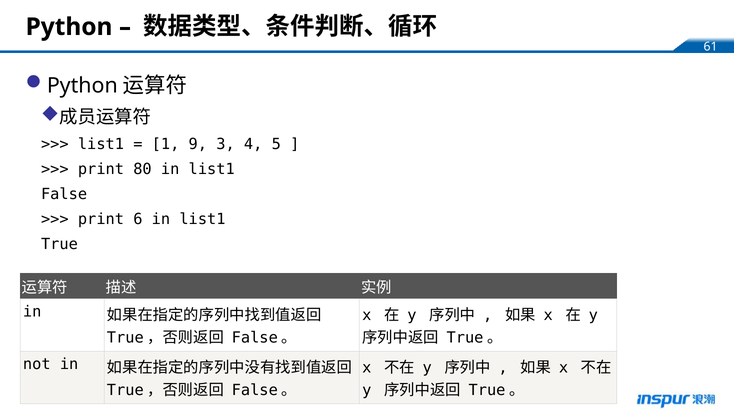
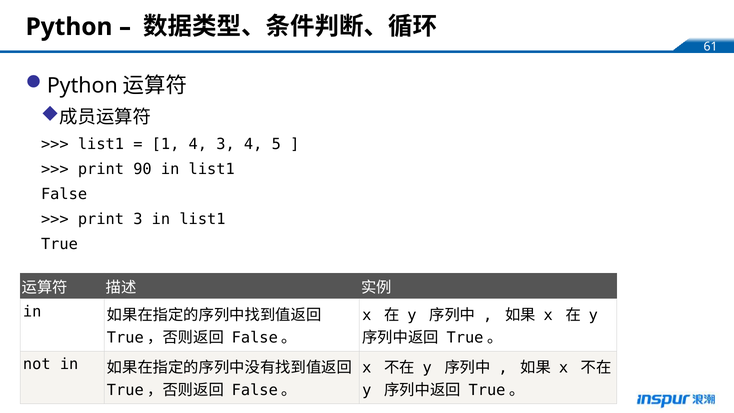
1 9: 9 -> 4 (198, 144)
80: 80 -> 90 (142, 169)
print 6: 6 -> 3 (138, 219)
